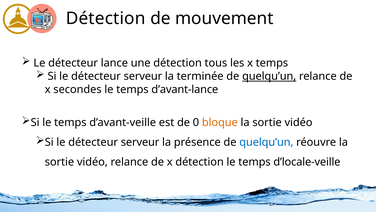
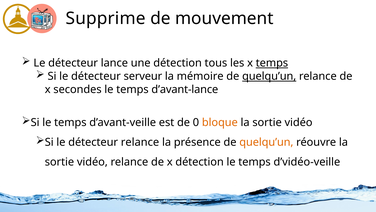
Détection: Détection -> Supprime (106, 18)
temps underline: none -> present (272, 63)
terminée: terminée -> mémoire (200, 76)
serveur: serveur -> relance (140, 142)
quelqu’un colour: blue -> orange (266, 142)
d’locale-veille: d’locale-veille -> d’vidéo-veille (307, 162)
